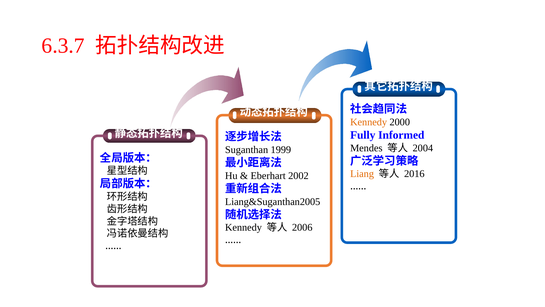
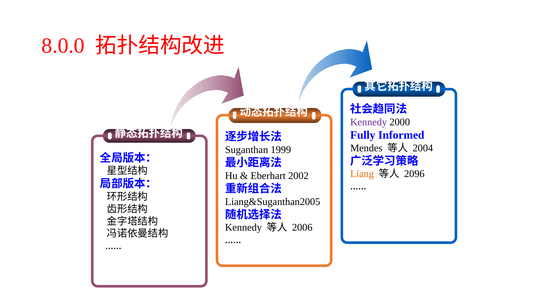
6.3.7: 6.3.7 -> 8.0.0 (63, 46)
Kennedy colour: orange -> purple (369, 122)
2016: 2016 -> 2096 (414, 174)
